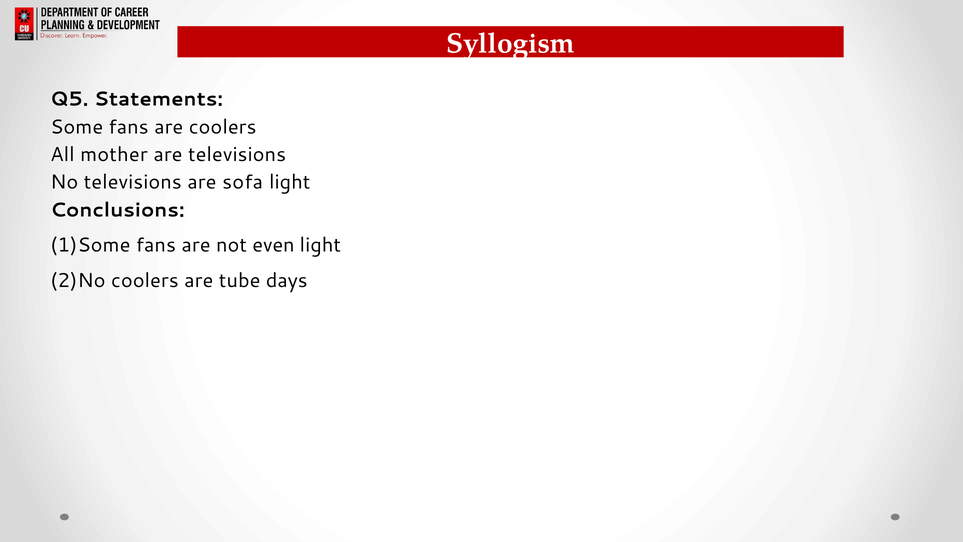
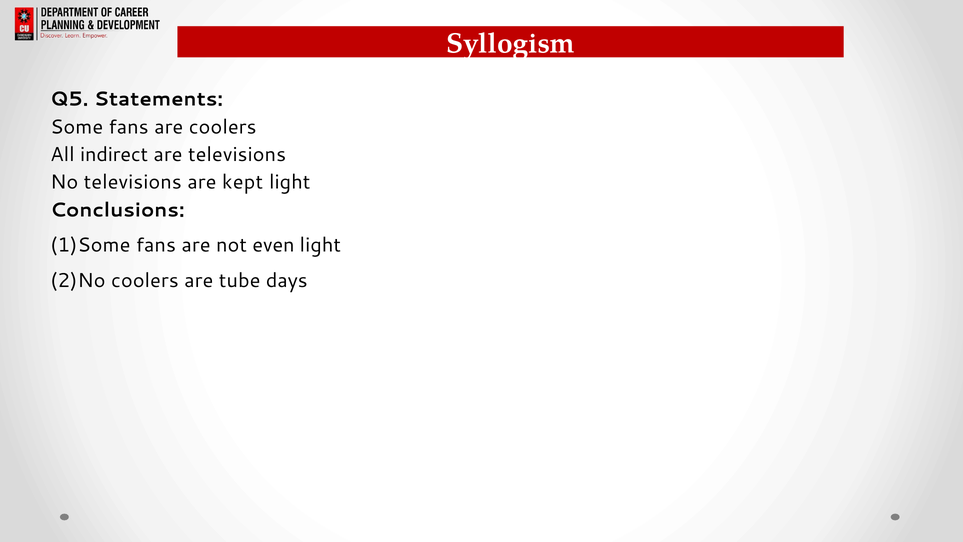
mother: mother -> indirect (114, 155)
sofa: sofa -> kept (243, 182)
